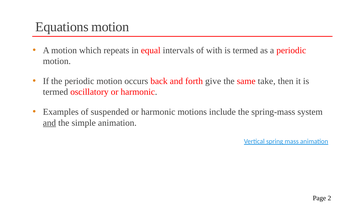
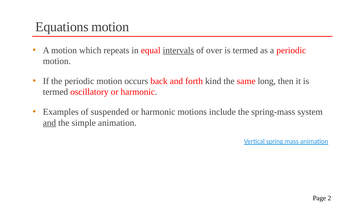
intervals underline: none -> present (178, 50)
with: with -> over (214, 50)
give: give -> kind (213, 81)
take: take -> long (267, 81)
